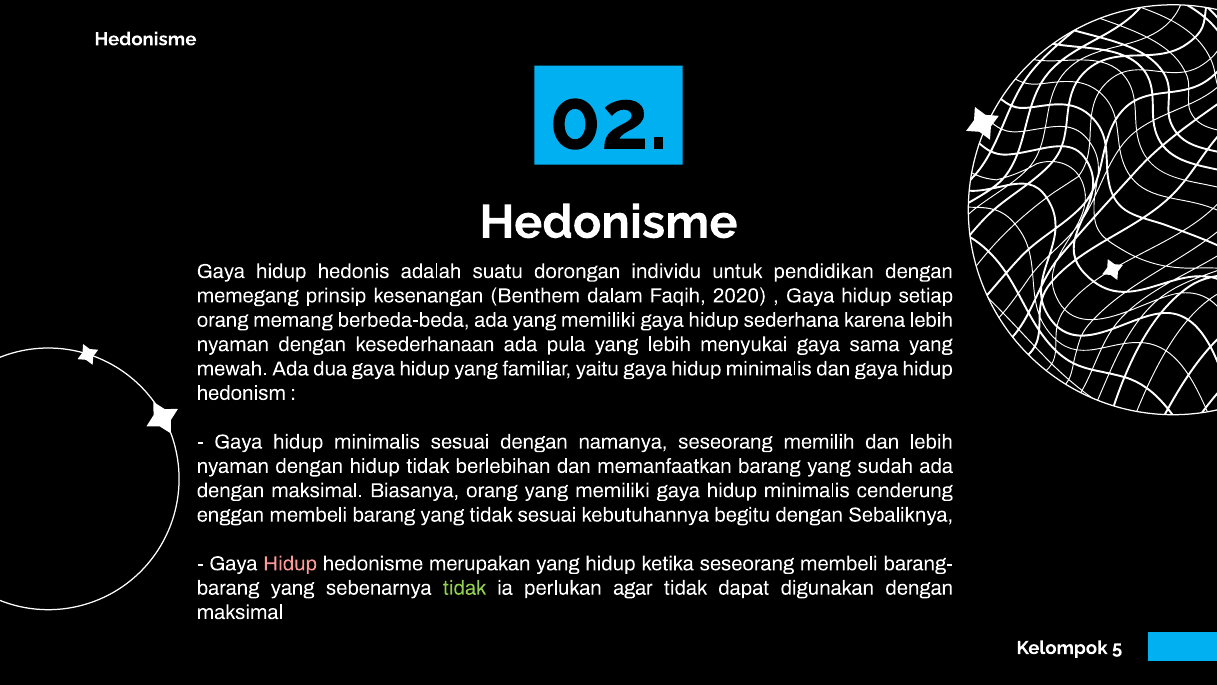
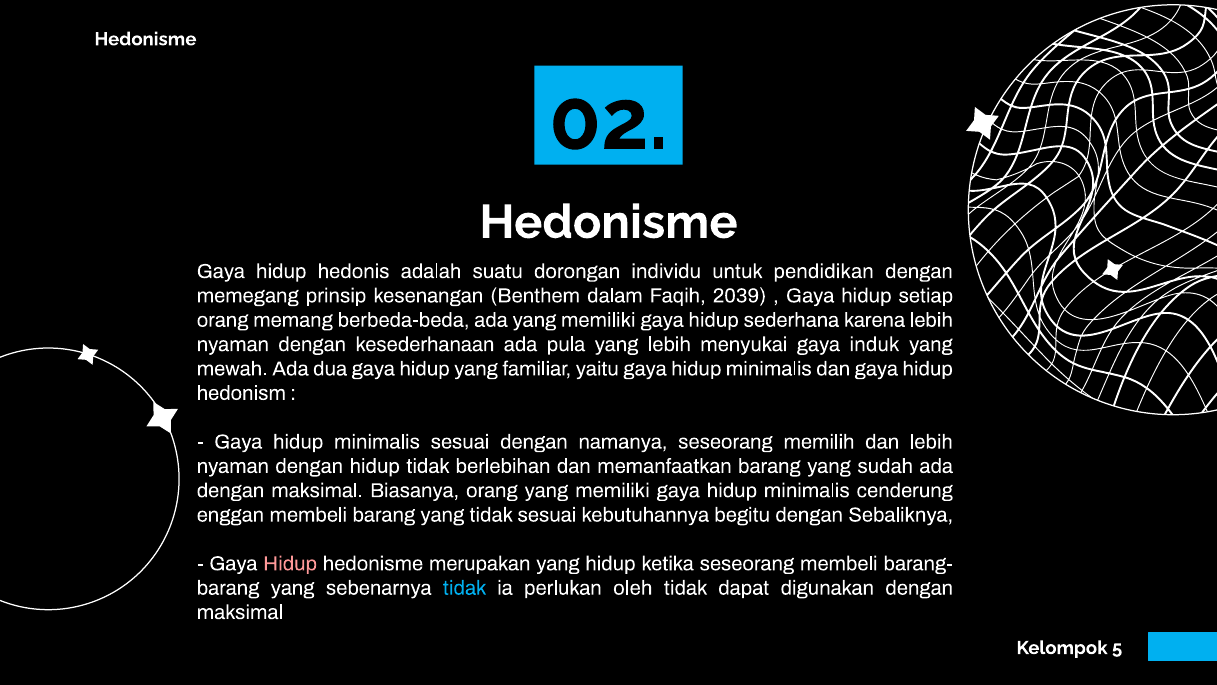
2020: 2020 -> 2039 (740, 296)
sama: sama -> induk (874, 344)
tidak colour: light green -> light blue (465, 588)
agar: agar -> oleh (633, 588)
